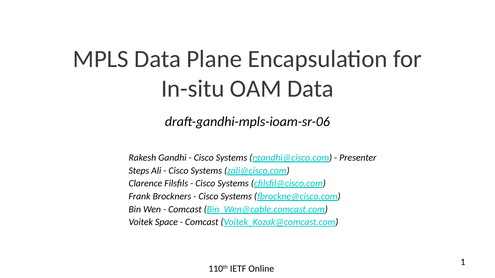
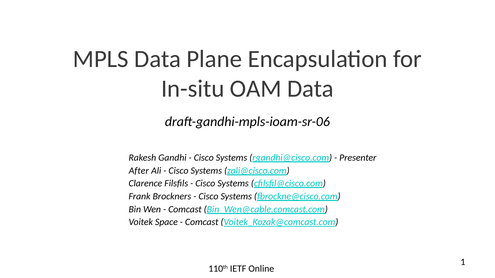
Steps: Steps -> After (139, 171)
